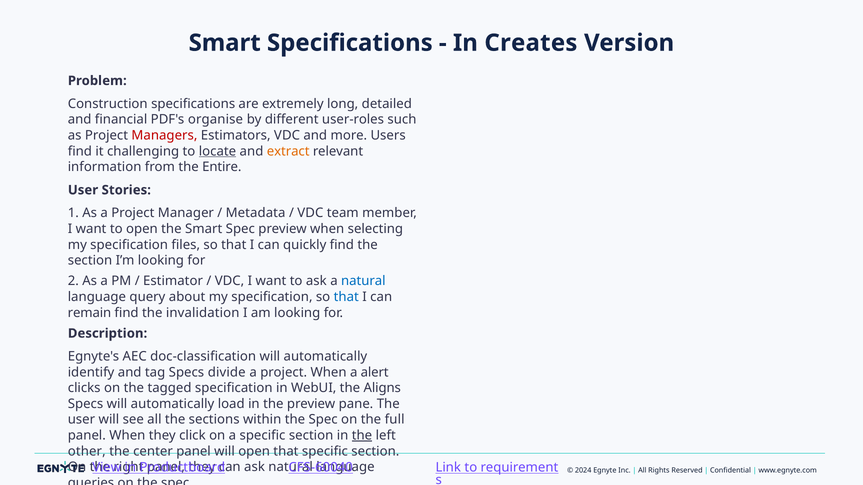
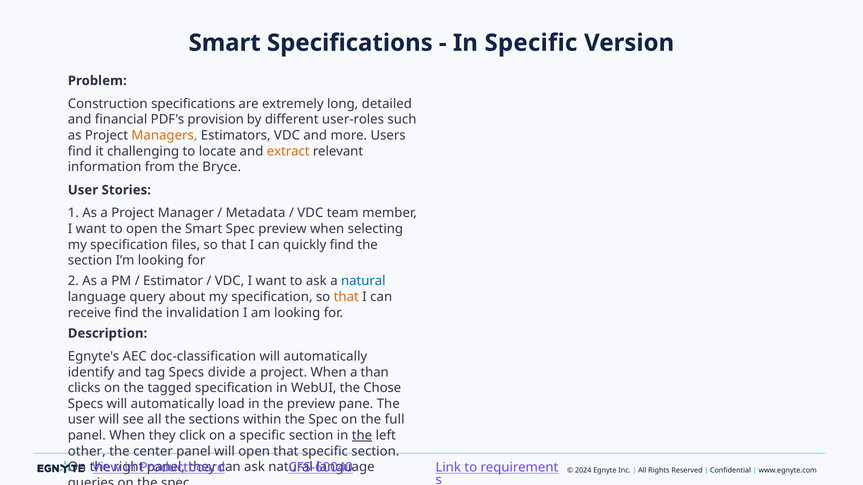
In Creates: Creates -> Specific (531, 43)
organise: organise -> provision (216, 120)
Managers colour: red -> orange (164, 135)
locate underline: present -> none (217, 151)
Entire: Entire -> Bryce (222, 167)
that colour: blue -> orange (346, 297)
remain: remain -> receive (89, 313)
alert: alert -> than (375, 373)
Aligns: Aligns -> Chose (382, 388)
